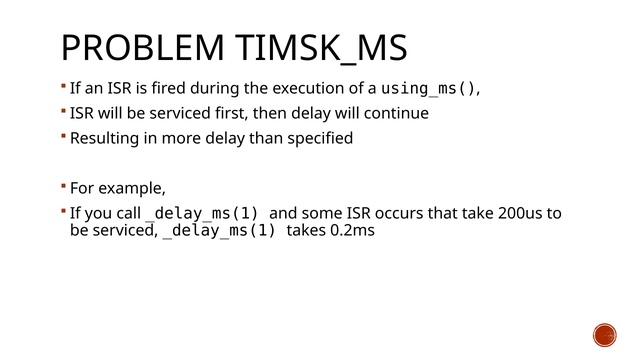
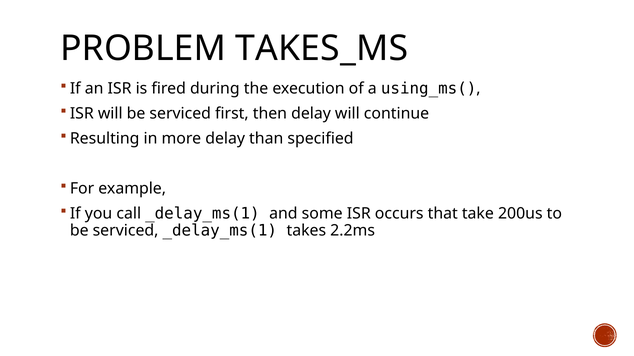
TIMSK_MS: TIMSK_MS -> TAKES_MS (322, 48)
0.2ms: 0.2ms -> 2.2ms (353, 231)
